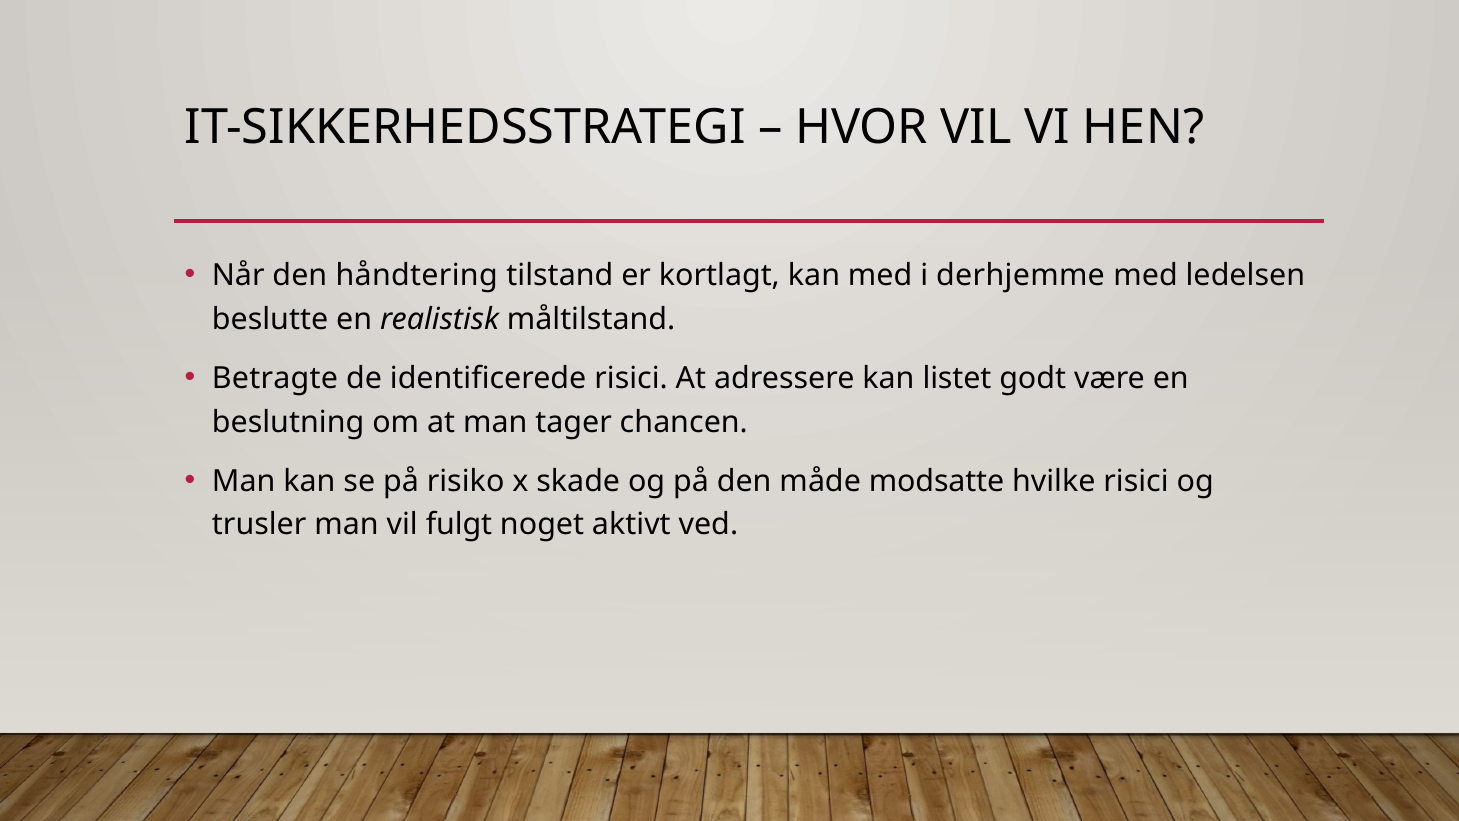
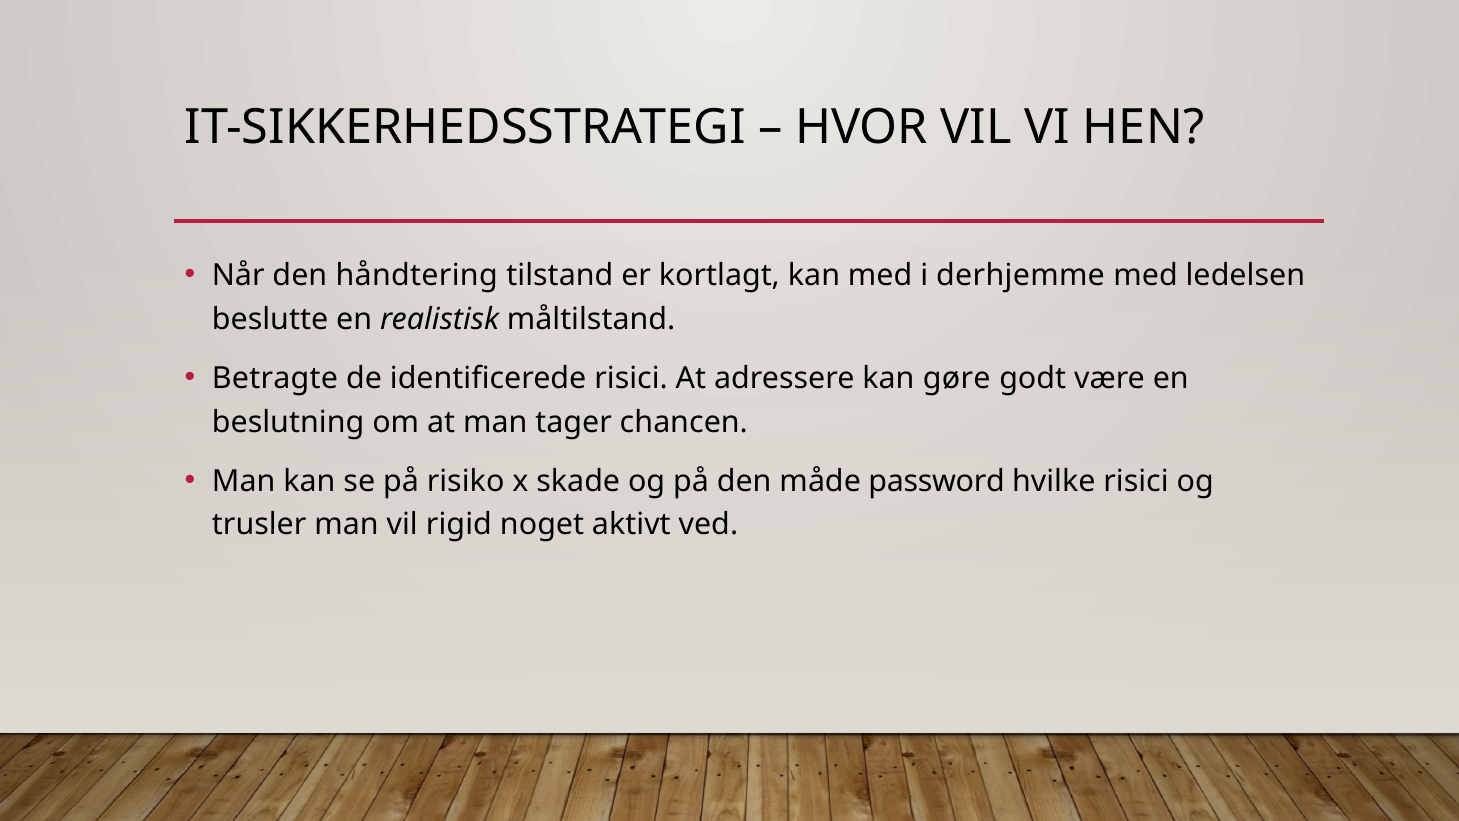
listet: listet -> gøre (957, 378)
modsatte: modsatte -> password (937, 481)
fulgt: fulgt -> rigid (459, 525)
